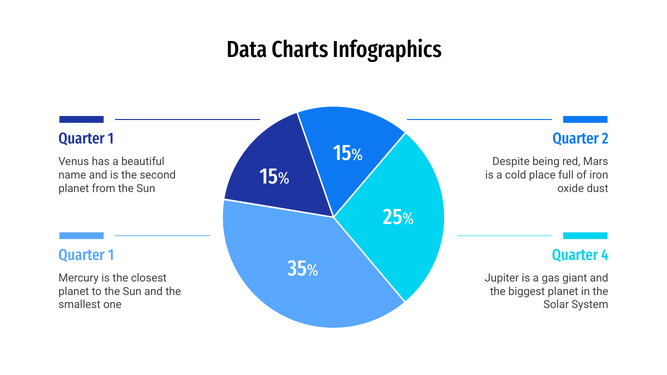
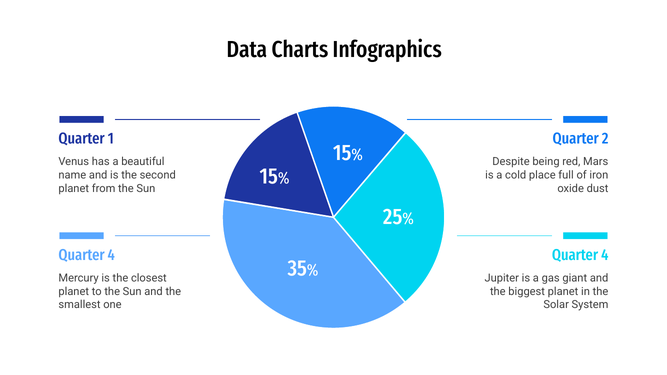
1: 1 -> 4 (111, 255)
